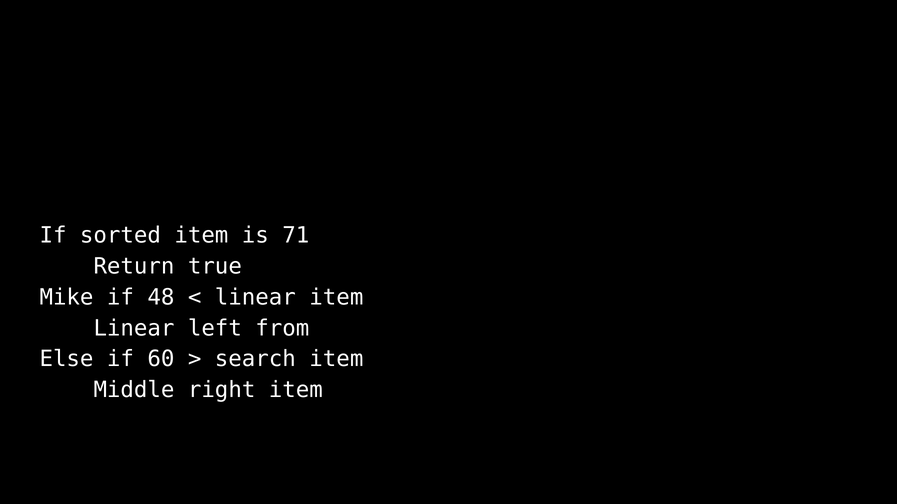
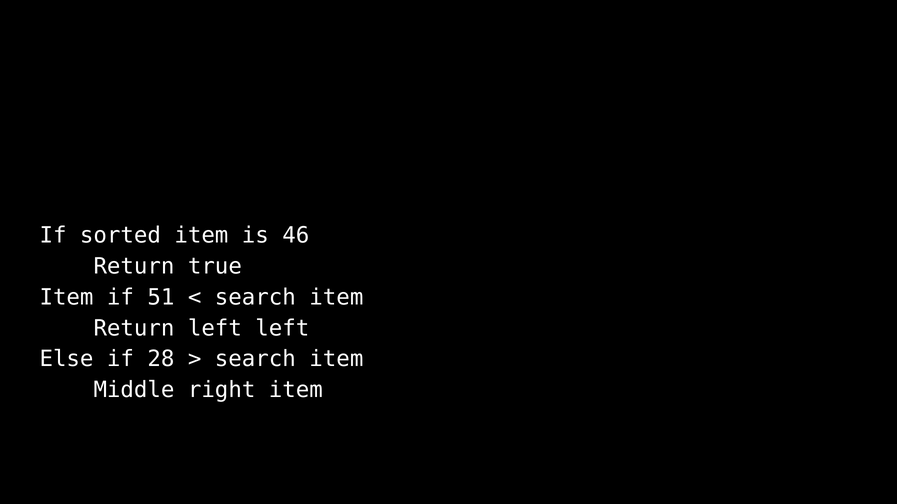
71: 71 -> 46 (296, 236)
Mike: Mike -> Item (67, 298)
48: 48 -> 51 (161, 298)
linear: linear -> search (255, 298)
Linear: Linear -> Return (134, 329)
left from: from -> left (282, 329)
60: 60 -> 28 (161, 359)
